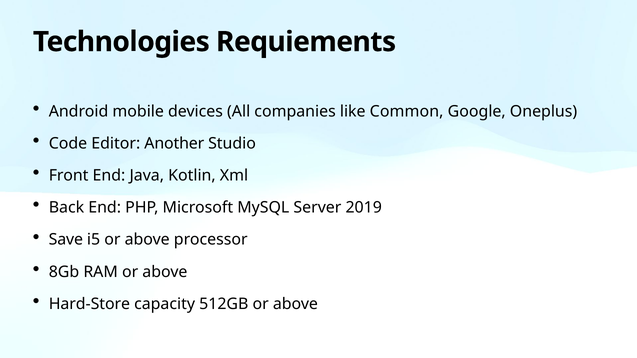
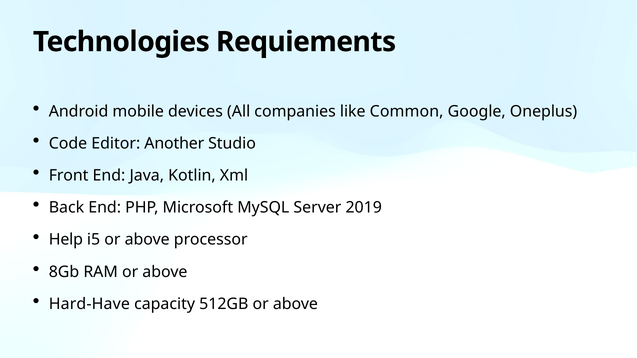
Save: Save -> Help (66, 240)
Hard-Store: Hard-Store -> Hard-Have (89, 304)
